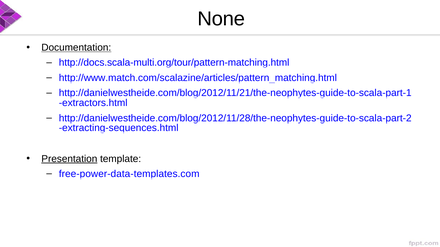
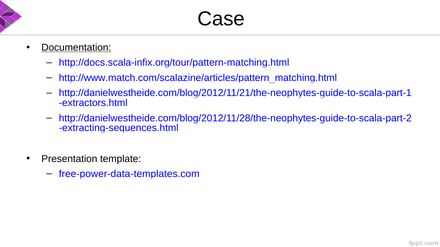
None: None -> Case (221, 19)
http://docs.scala-multi.org/tour/pattern-matching.html: http://docs.scala-multi.org/tour/pattern-matching.html -> http://docs.scala-infix.org/tour/pattern-matching.html (174, 63)
Presentation underline: present -> none (69, 159)
